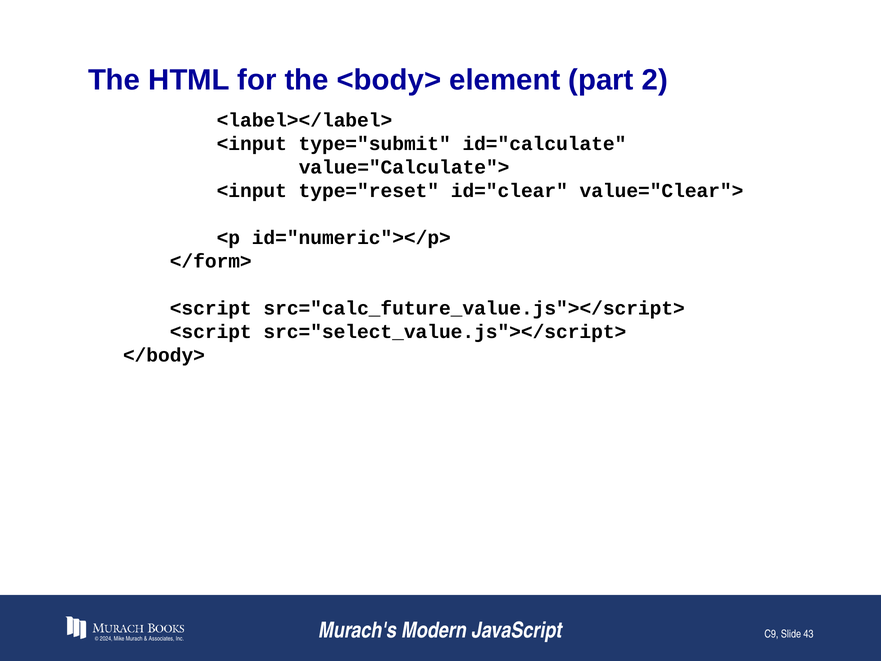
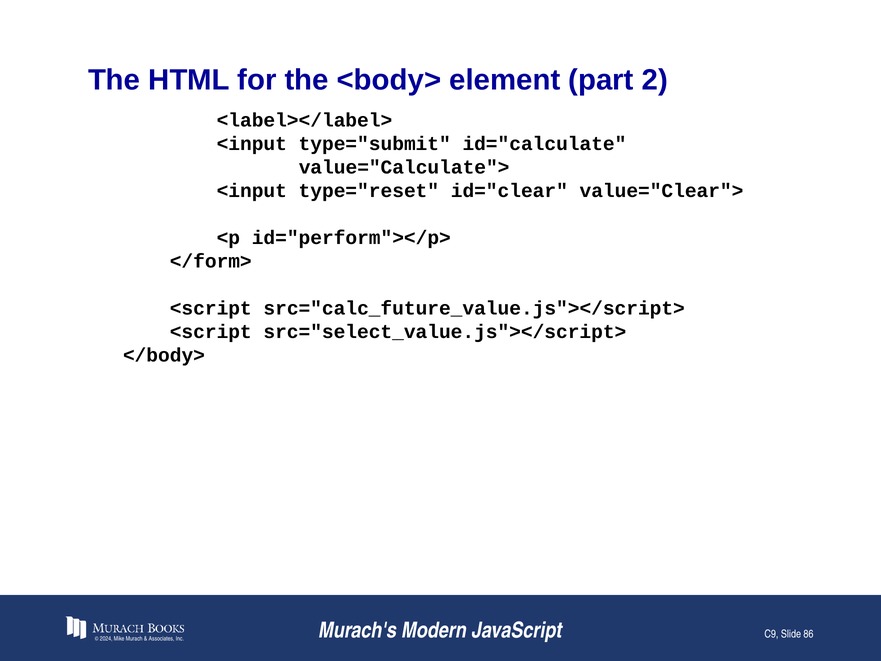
id="numeric"></p>: id="numeric"></p> -> id="perform"></p> (351, 238)
43: 43 -> 86 (809, 634)
